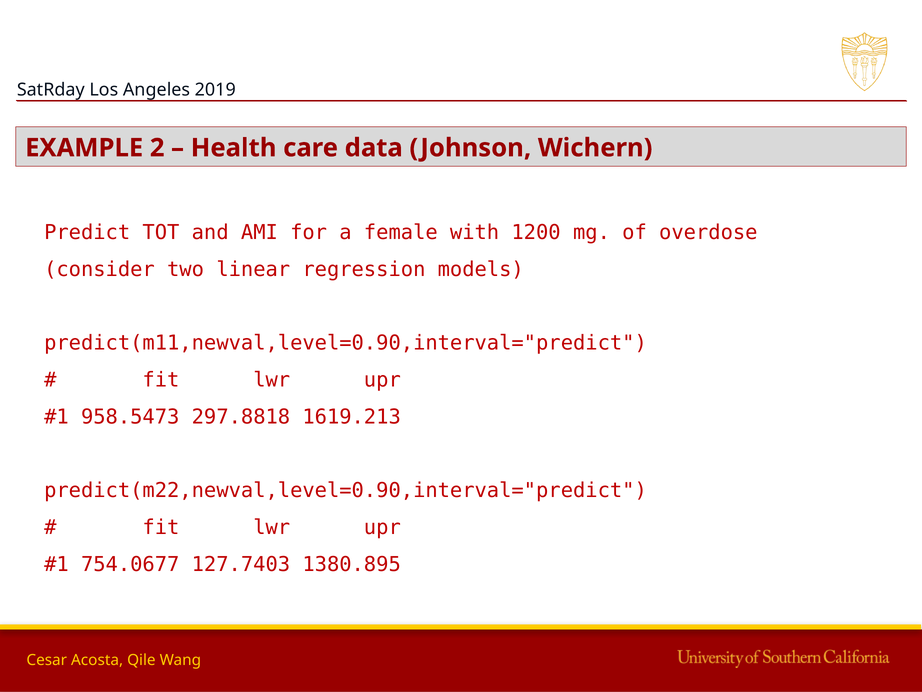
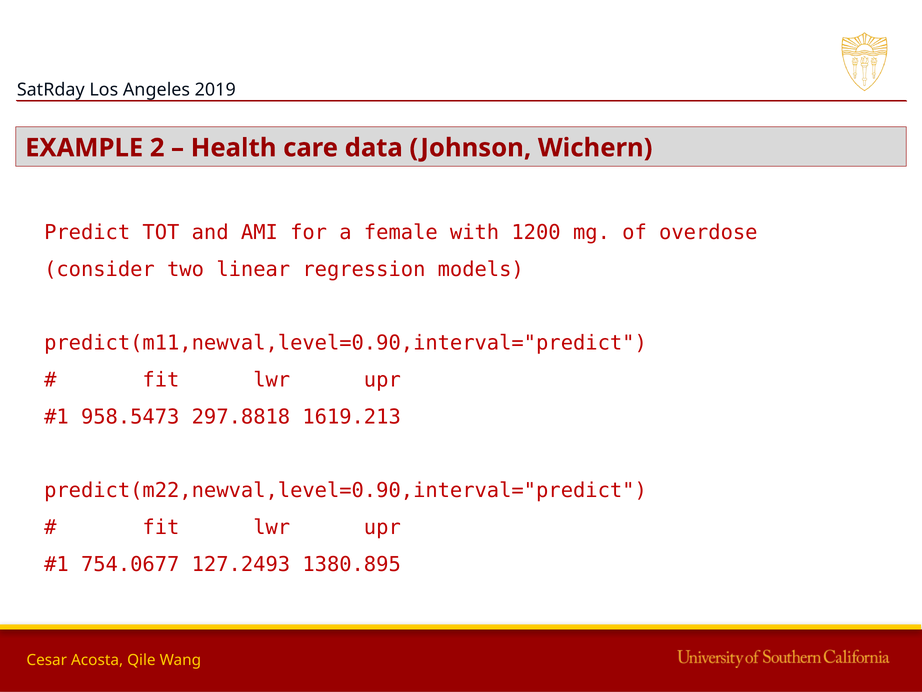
127.7403: 127.7403 -> 127.2493 (241, 564)
